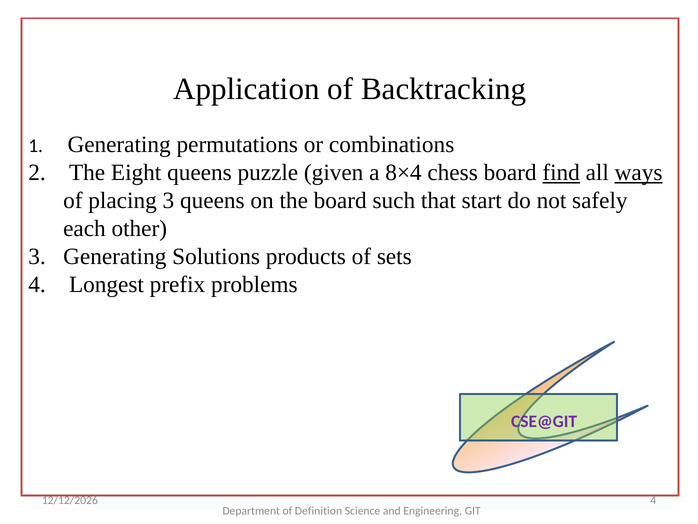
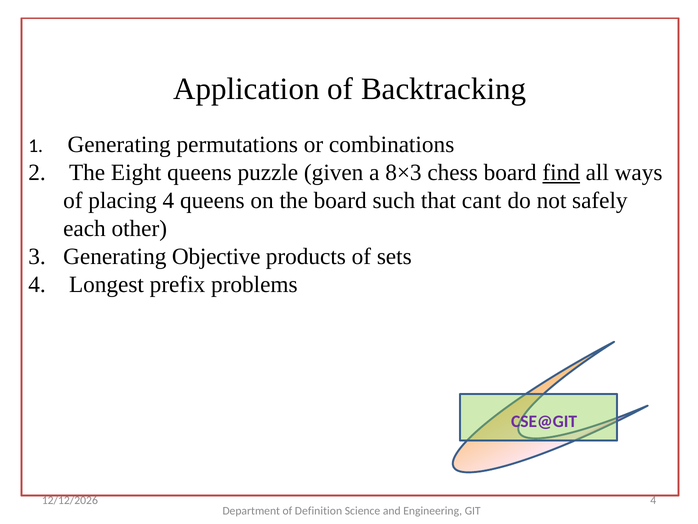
8×4: 8×4 -> 8×3 (403, 172)
ways underline: present -> none (639, 172)
placing 3: 3 -> 4 (168, 200)
start: start -> cant (482, 200)
Solutions: Solutions -> Objective (216, 256)
